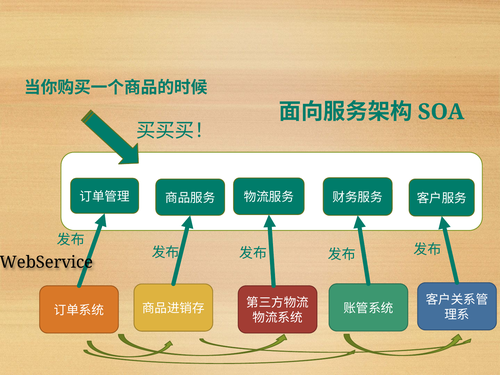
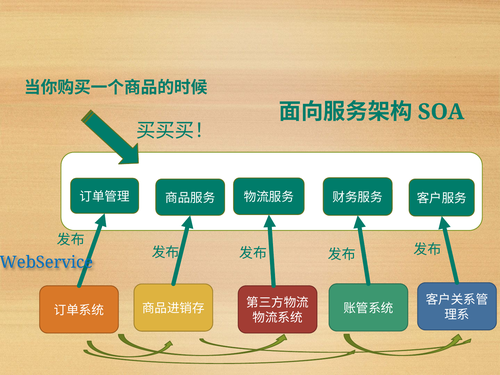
WebService colour: black -> blue (46, 262)
